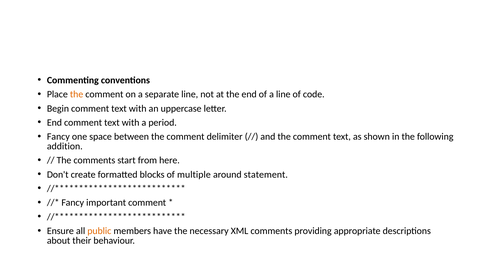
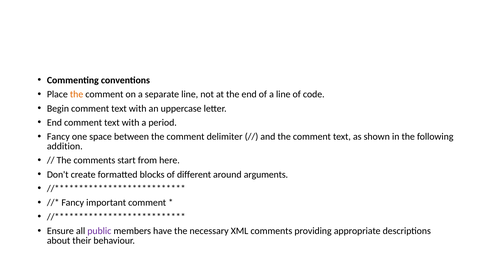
multiple: multiple -> different (194, 174)
statement: statement -> arguments (266, 174)
public colour: orange -> purple (99, 231)
